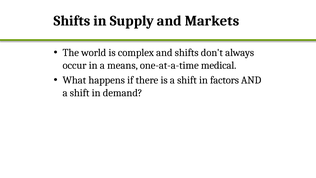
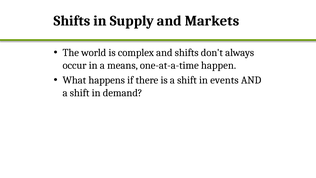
medical: medical -> happen (219, 65)
factors: factors -> events (224, 80)
